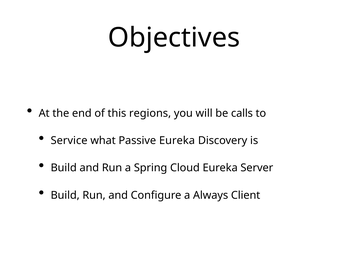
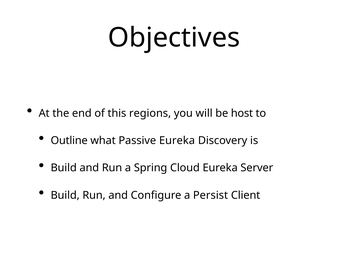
calls: calls -> host (242, 113)
Service: Service -> Outline (69, 141)
Always: Always -> Persist (211, 195)
